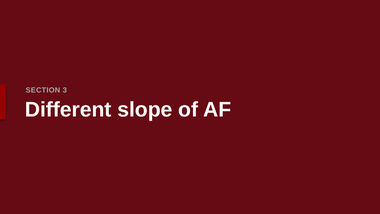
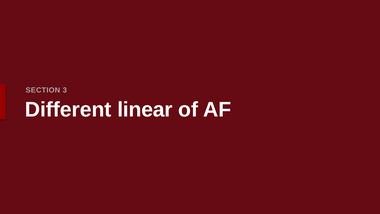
slope: slope -> linear (145, 110)
